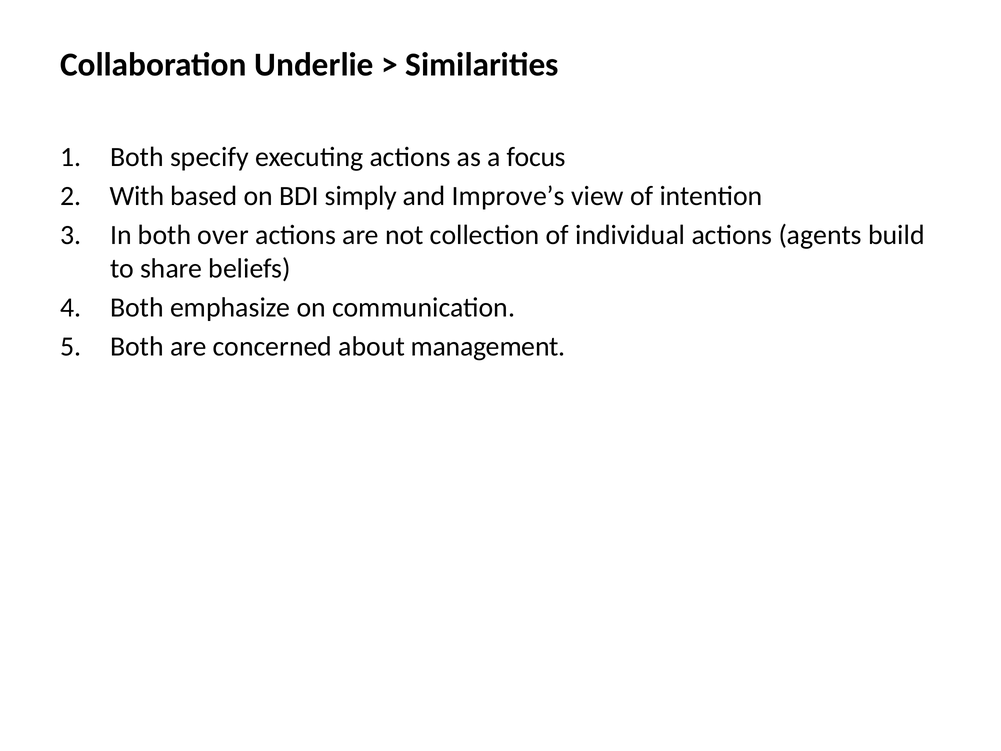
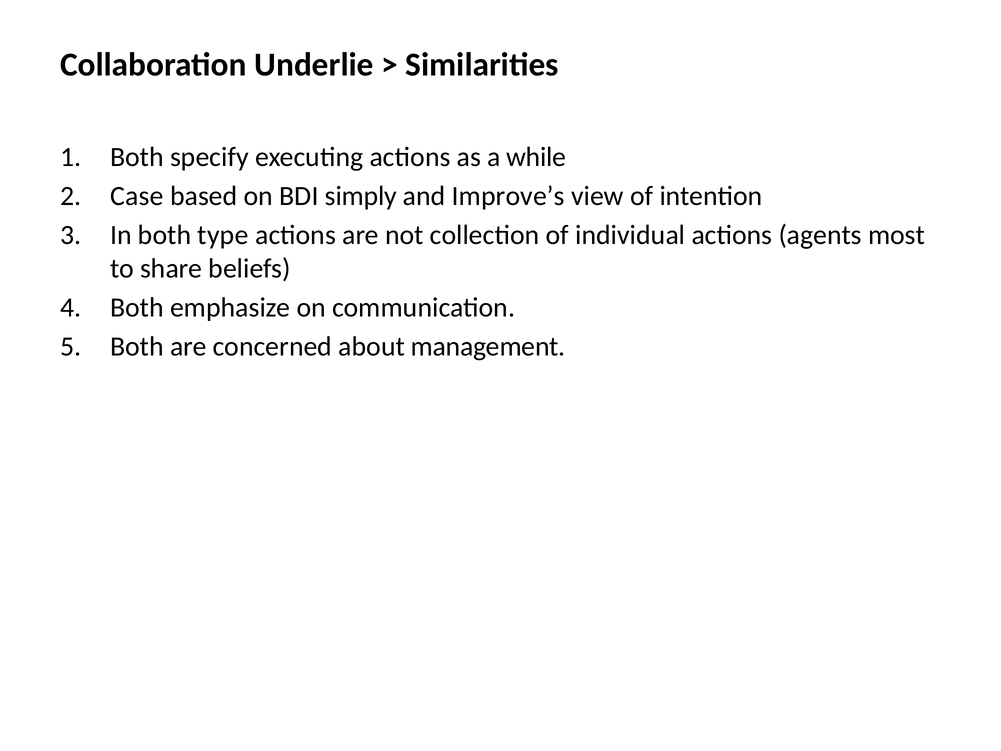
focus: focus -> while (536, 157)
With: With -> Case (137, 196)
over: over -> type (223, 235)
build: build -> most (897, 235)
